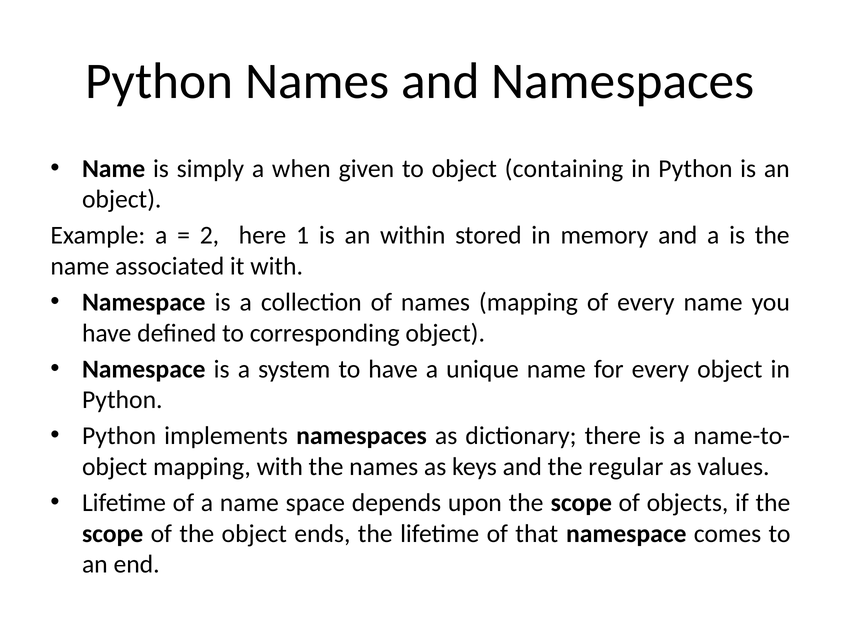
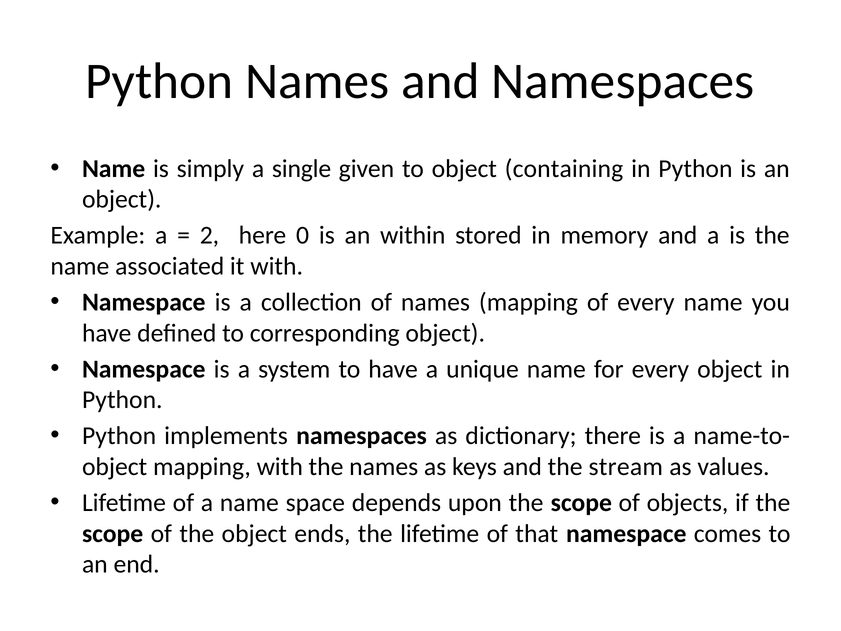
when: when -> single (302, 169)
1: 1 -> 0 (303, 235)
regular: regular -> stream (626, 467)
